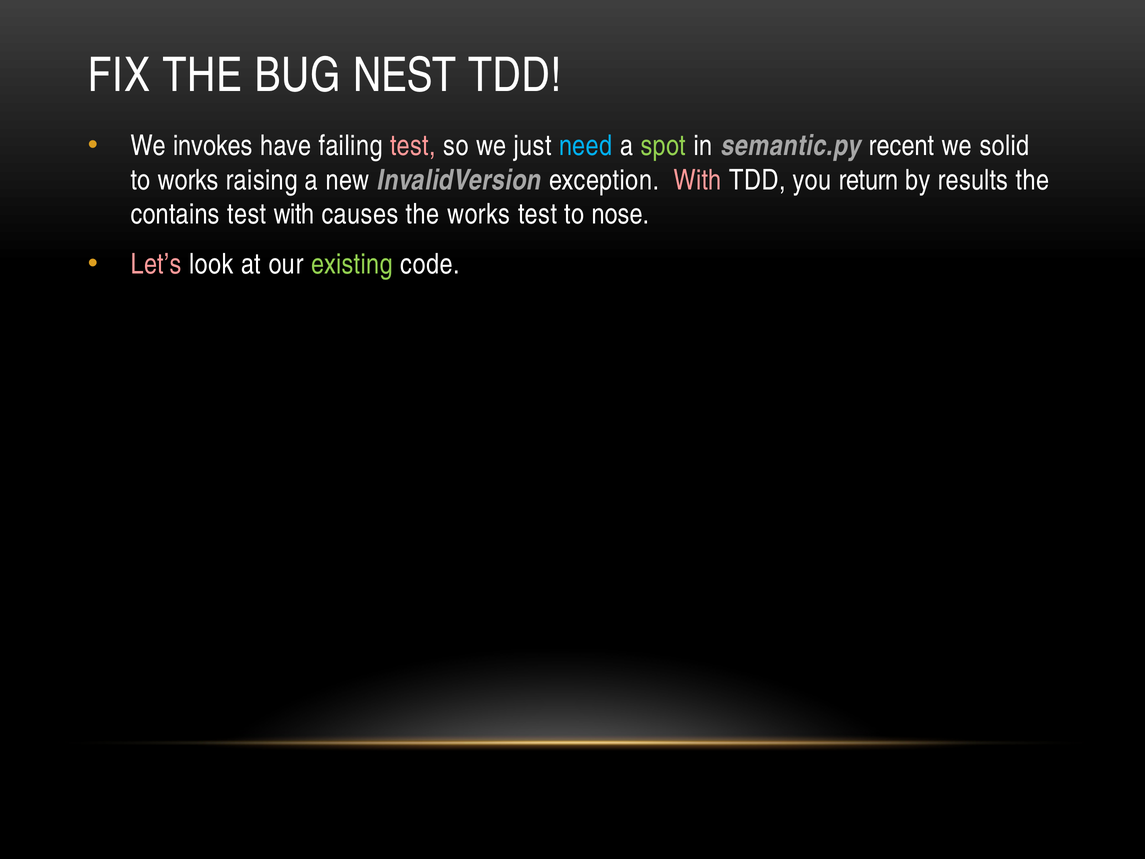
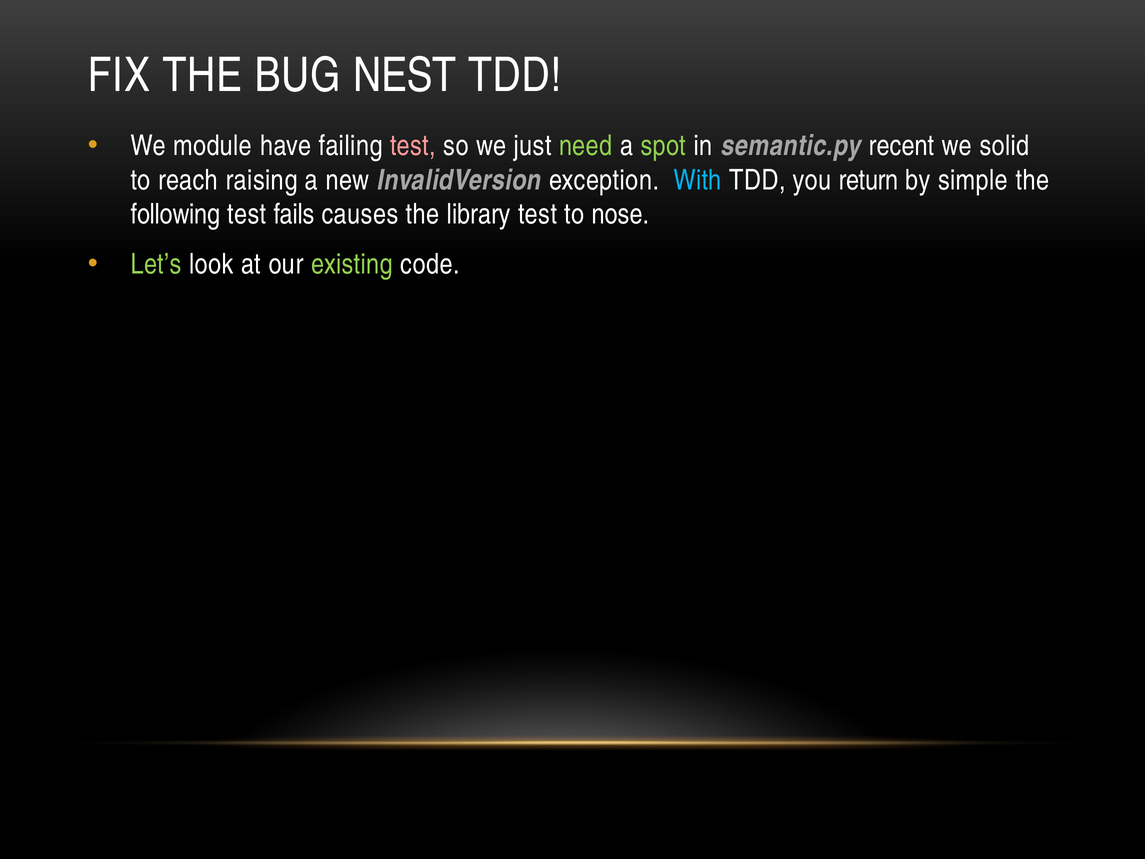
invokes: invokes -> module (213, 146)
need colour: light blue -> light green (586, 146)
to works: works -> reach (188, 180)
With colour: pink -> light blue (698, 180)
results: results -> simple (973, 180)
contains: contains -> following (175, 214)
test with: with -> fails (294, 214)
the works: works -> library (479, 214)
Let’s colour: pink -> light green (156, 264)
